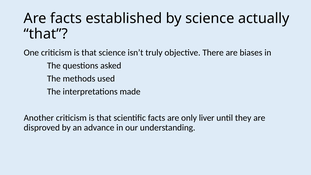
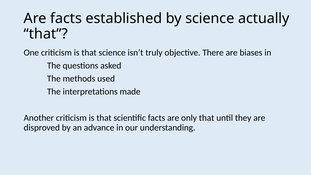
only liver: liver -> that (207, 118)
